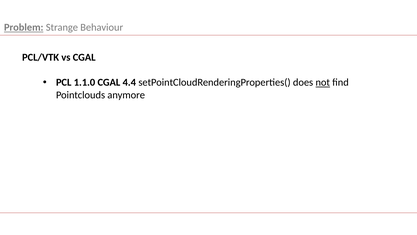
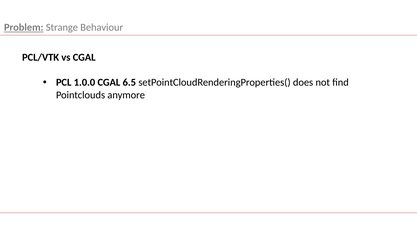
1.1.0: 1.1.0 -> 1.0.0 (84, 82)
4.4: 4.4 -> 6.5 (129, 82)
not underline: present -> none (323, 82)
